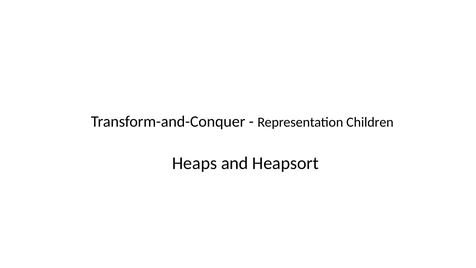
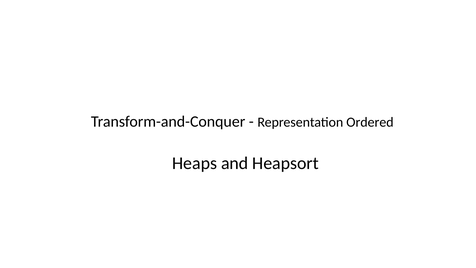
Children: Children -> Ordered (370, 122)
